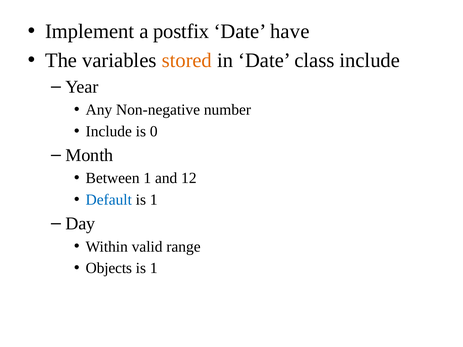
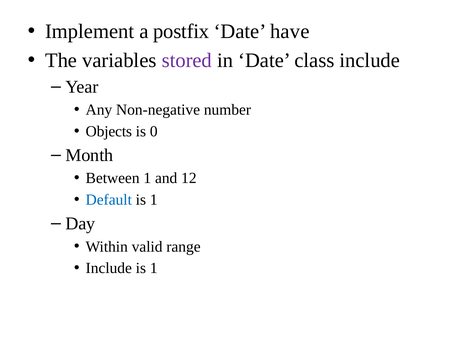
stored colour: orange -> purple (187, 60)
Include: Include -> Objects (109, 132)
Objects: Objects -> Include (109, 268)
